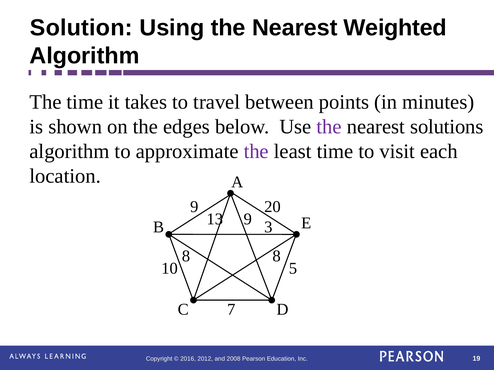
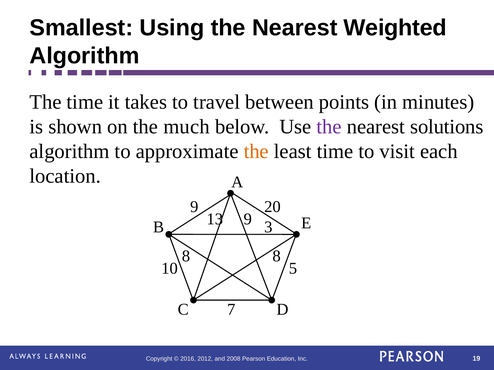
Solution: Solution -> Smallest (81, 28)
edges: edges -> much (186, 127)
the colour: purple -> orange (256, 152)
